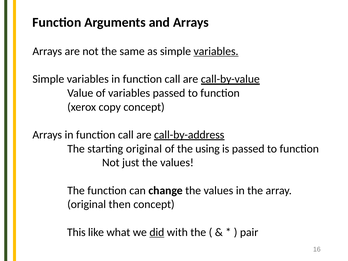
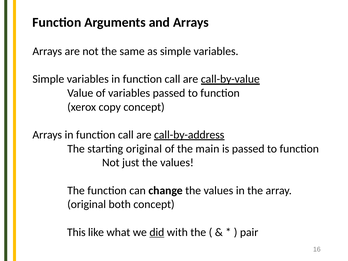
variables underline: present -> none (216, 51)
using: using -> main (207, 149)
then: then -> both (120, 204)
